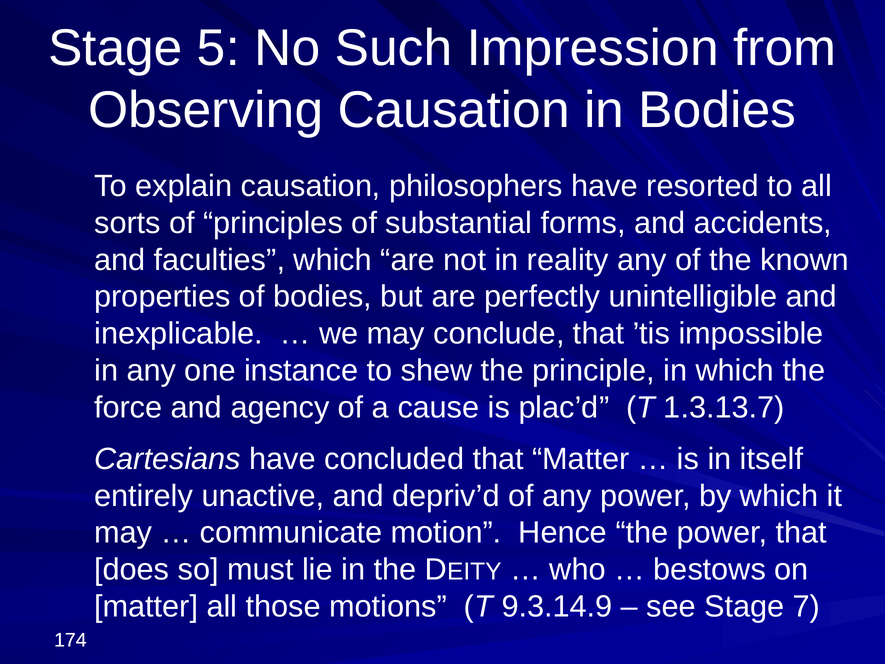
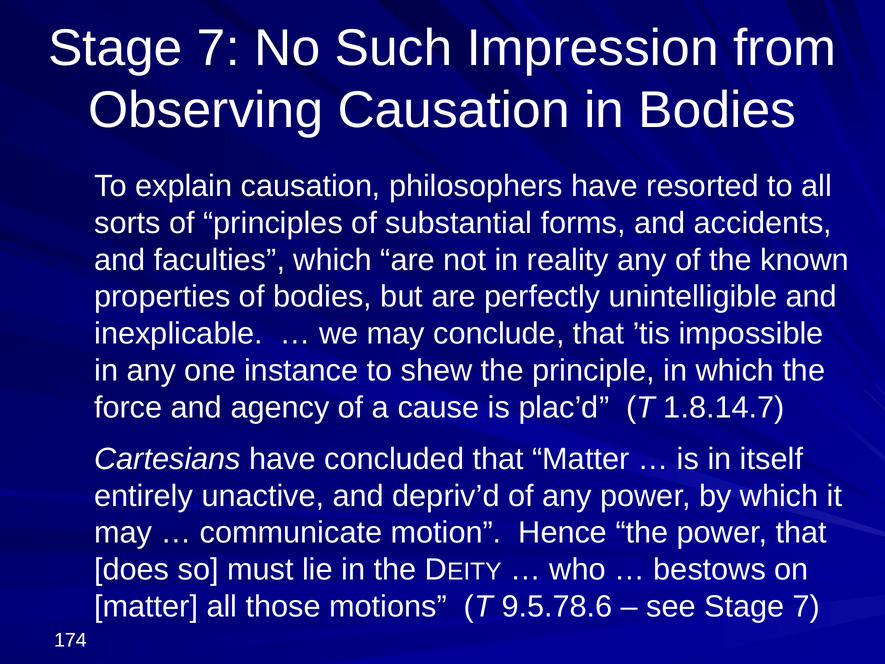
5: 5 -> 7 (218, 48)
1.3.13.7: 1.3.13.7 -> 1.8.14.7 (724, 407)
9.3.14.9: 9.3.14.9 -> 9.5.78.6 (557, 606)
